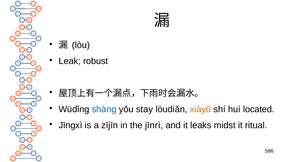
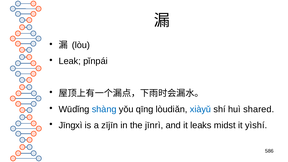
robust: robust -> pǐnpái (96, 61)
stay: stay -> qīng (145, 109)
xiàyǔ colour: orange -> blue (200, 109)
located: located -> shared (259, 109)
ritual: ritual -> yìshí (256, 125)
